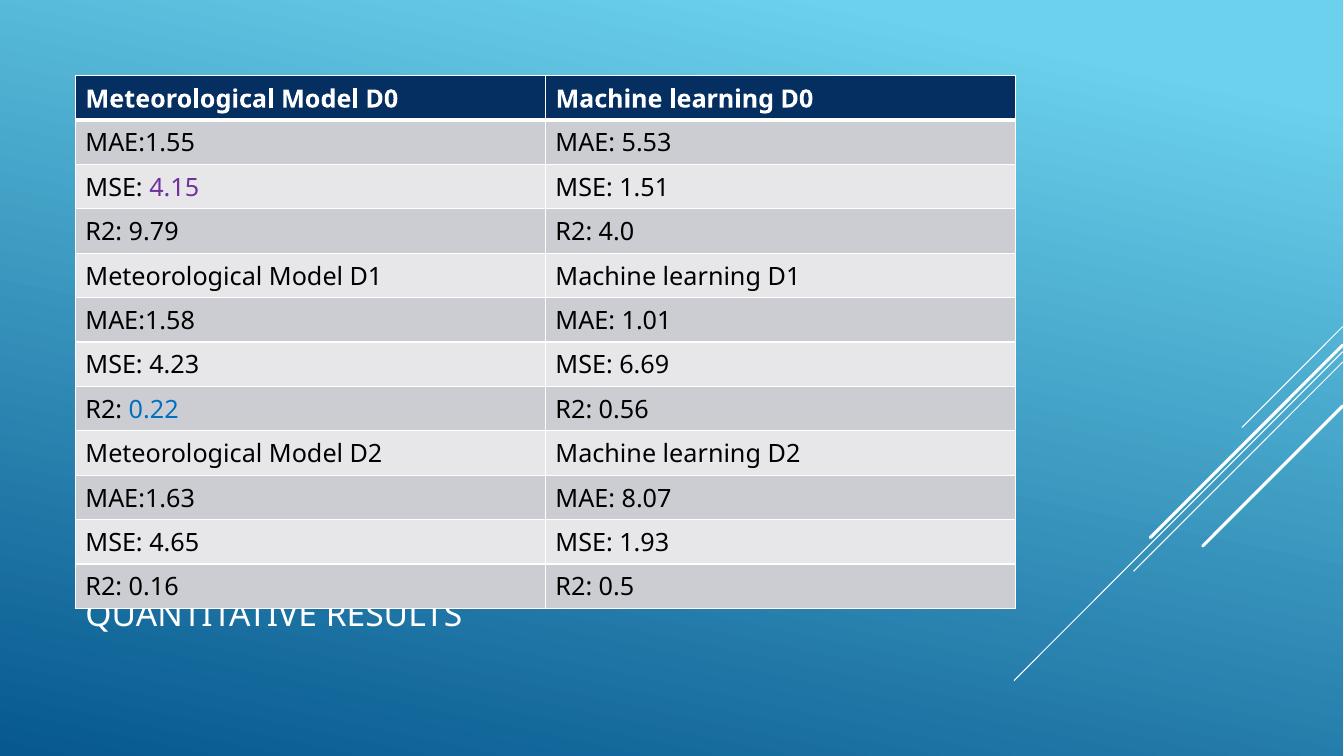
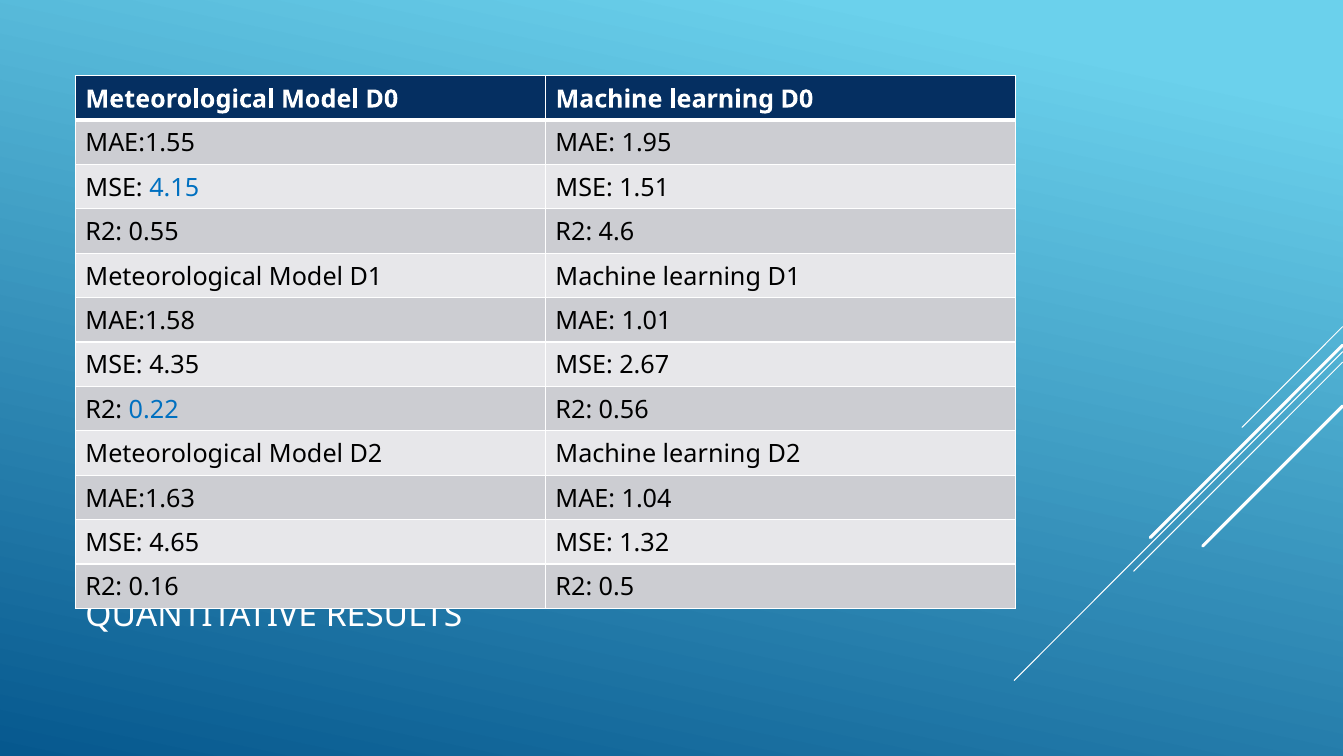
5.53: 5.53 -> 1.95 (647, 143)
4.15 colour: purple -> blue (174, 188)
9.79: 9.79 -> 0.55 (154, 232)
4.0: 4.0 -> 4.6 (617, 232)
4.23: 4.23 -> 4.35 (174, 365)
6.69: 6.69 -> 2.67 (644, 365)
8.07: 8.07 -> 1.04 (647, 498)
1.93: 1.93 -> 1.32 (644, 543)
